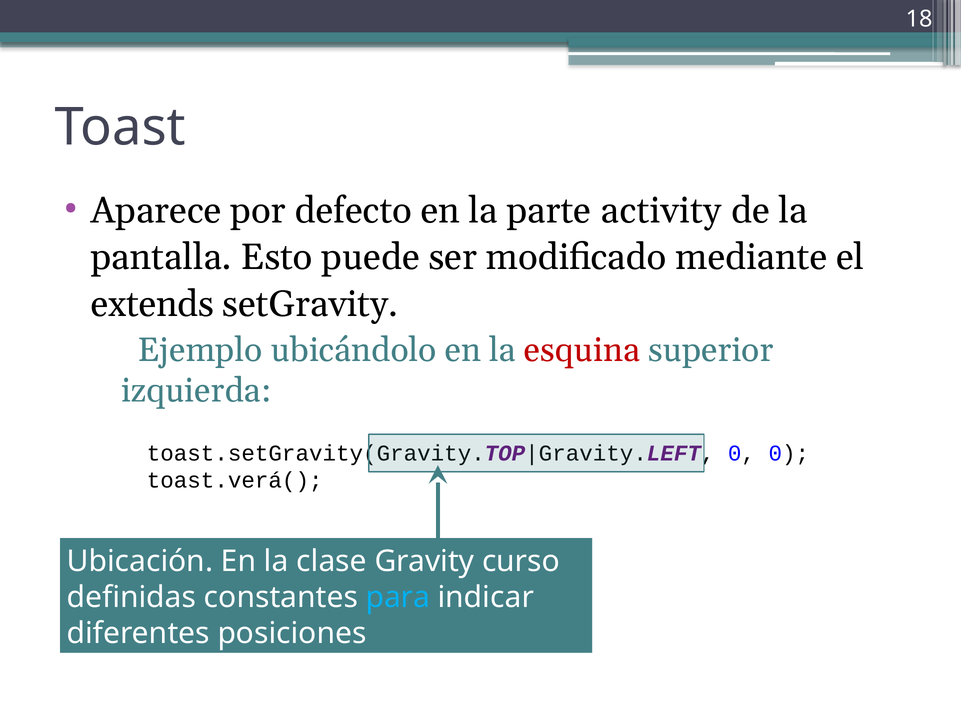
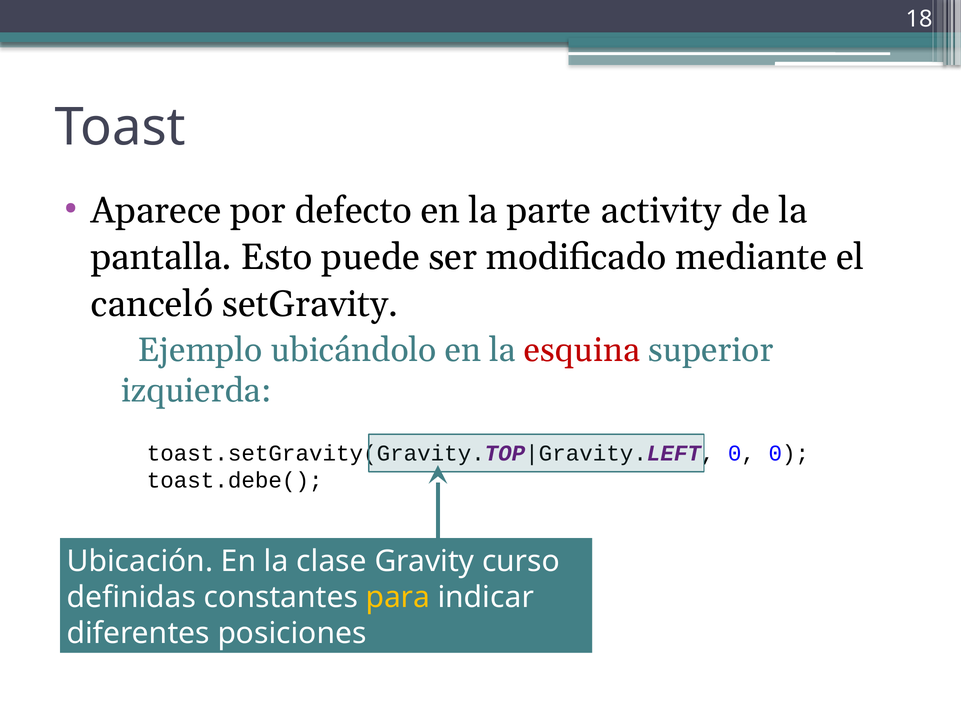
extends: extends -> canceló (152, 305)
toast.verá(: toast.verá( -> toast.debe( (235, 481)
para colour: light blue -> yellow (398, 598)
